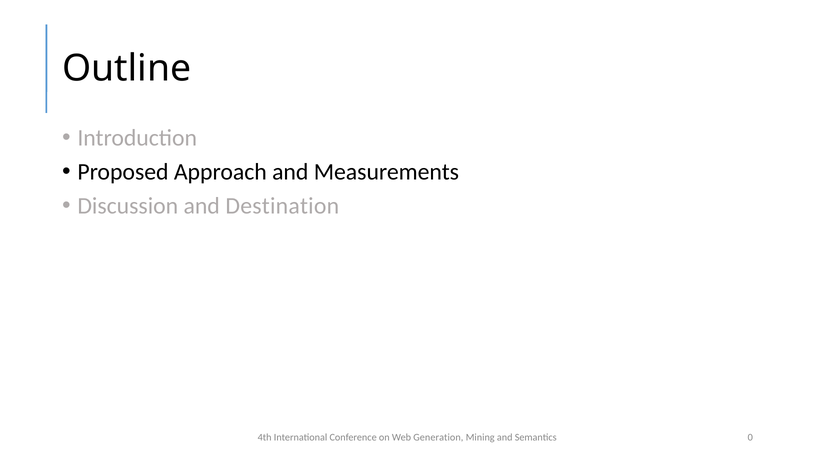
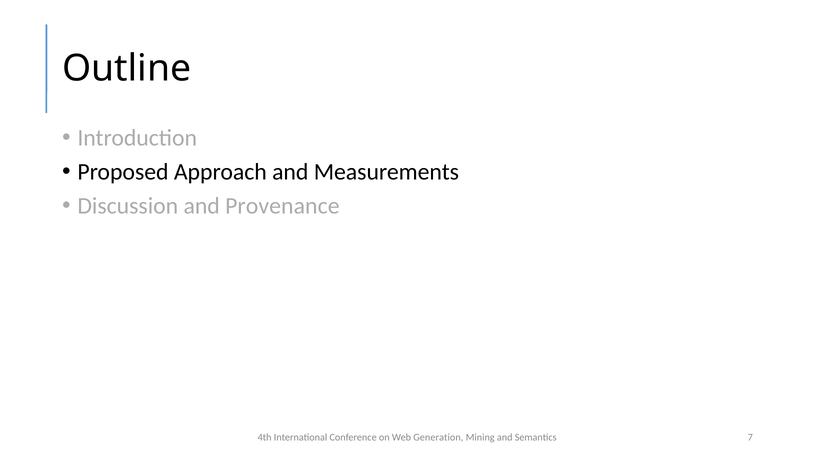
Destination: Destination -> Provenance (282, 206)
0: 0 -> 7 (750, 438)
